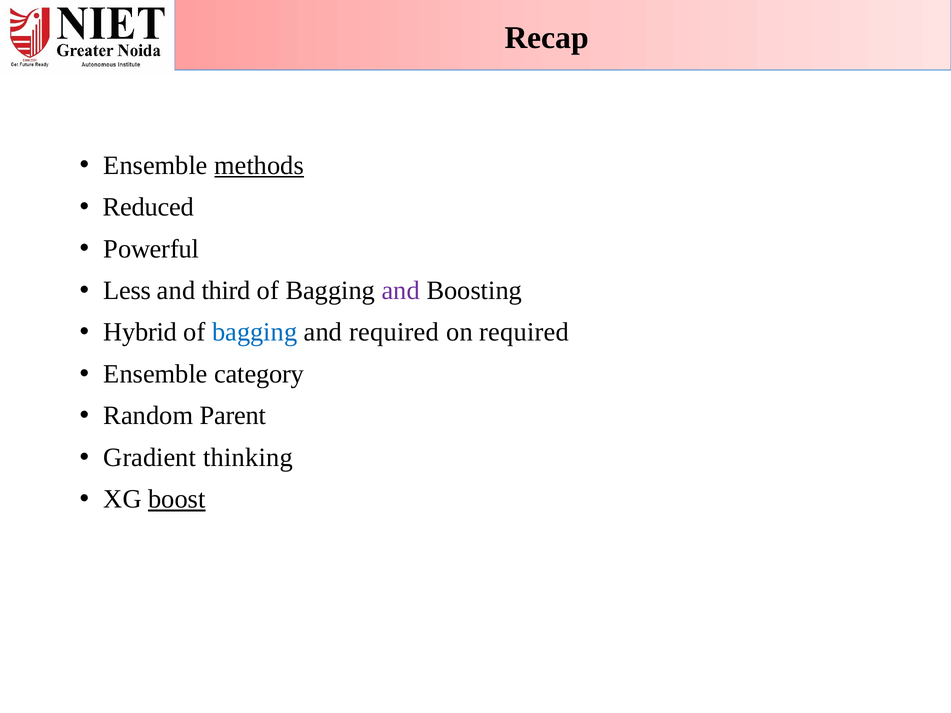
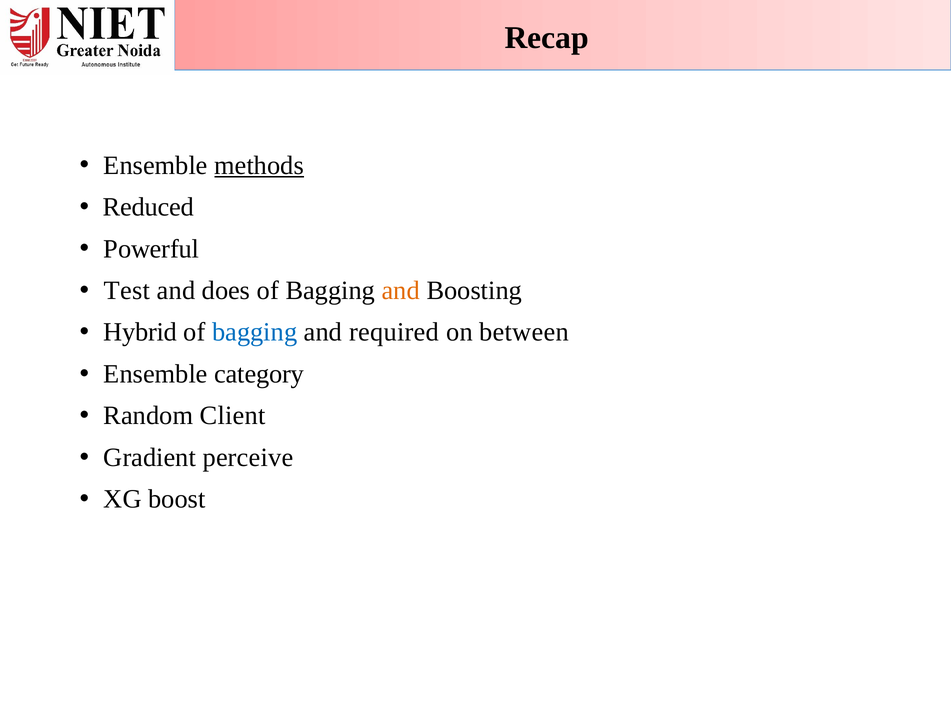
Less: Less -> Test (127, 291)
third: third -> does (226, 291)
and colour: purple -> orange (401, 291)
on required: required -> between (524, 332)
Parent: Parent -> Client (233, 416)
thinking: thinking -> perceive (248, 458)
boost underline: present -> none (177, 499)
